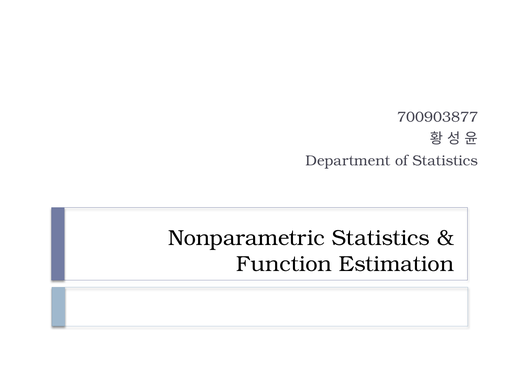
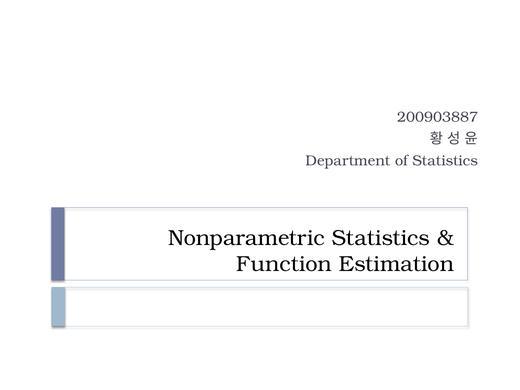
700903877: 700903877 -> 200903887 (438, 117)
